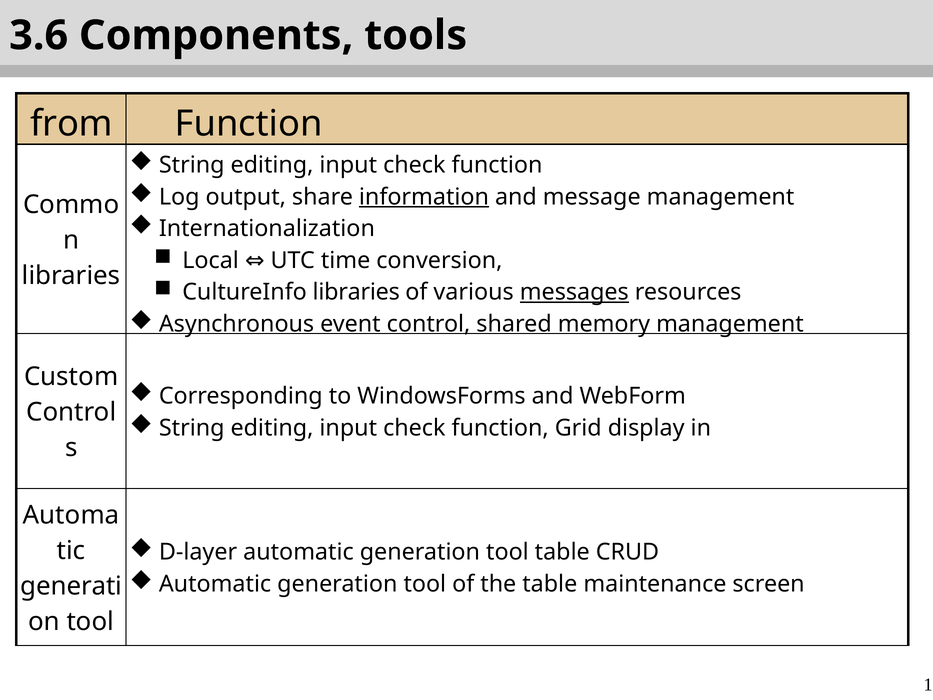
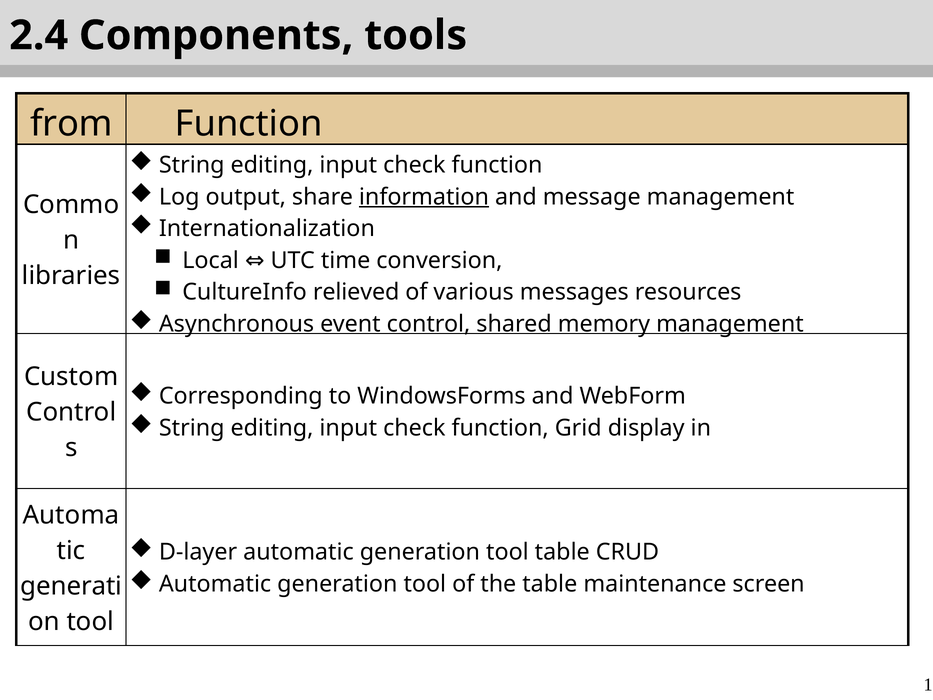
3.6: 3.6 -> 2.4 (39, 35)
CultureInfo libraries: libraries -> relieved (356, 292)
messages underline: present -> none (574, 292)
